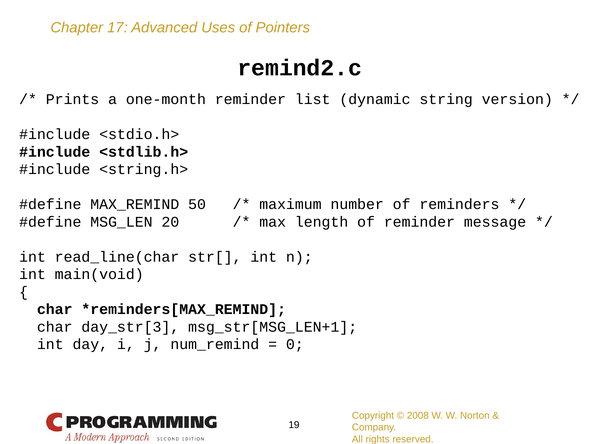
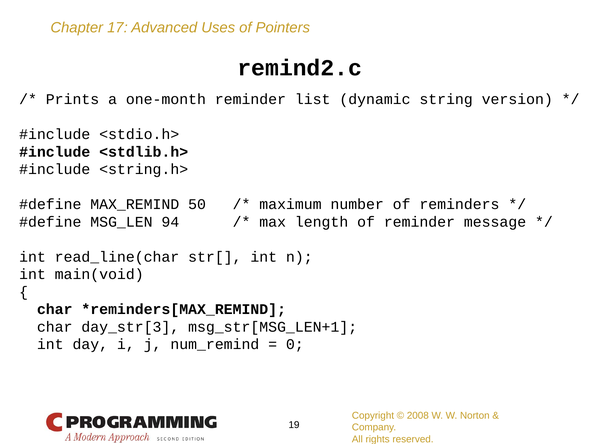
20: 20 -> 94 (170, 222)
